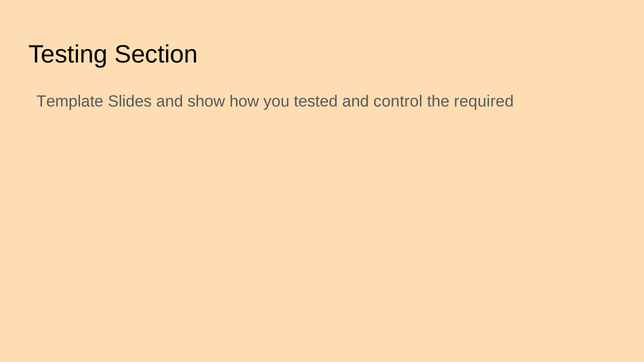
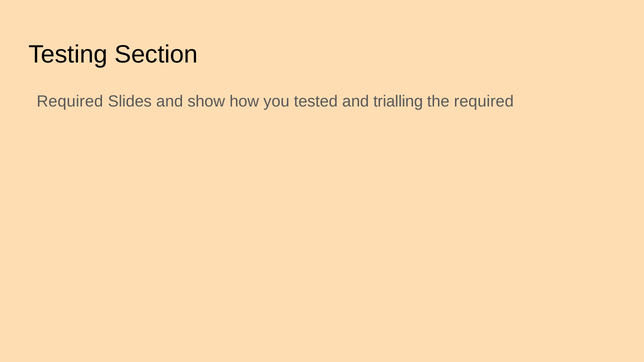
Template: Template -> Required (70, 101)
control: control -> trialling (398, 101)
